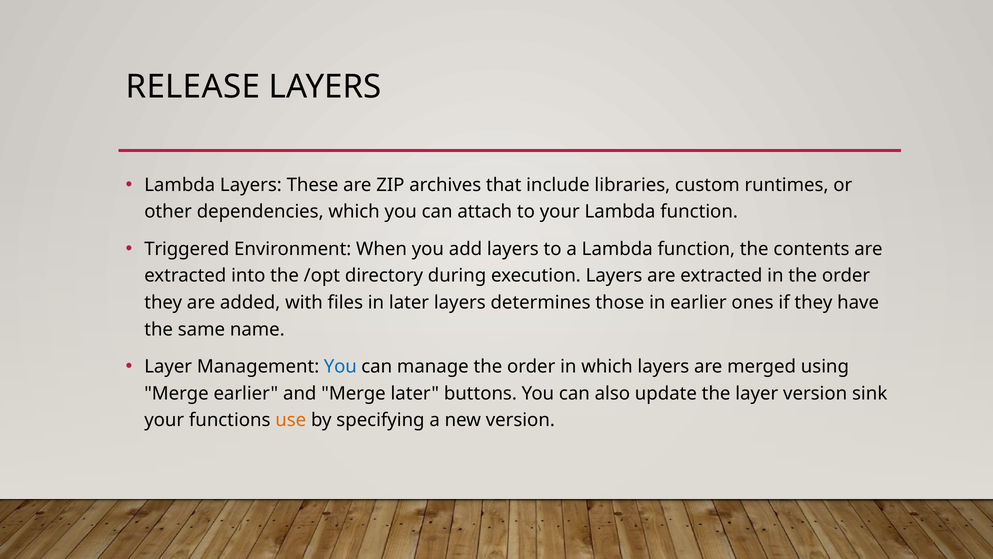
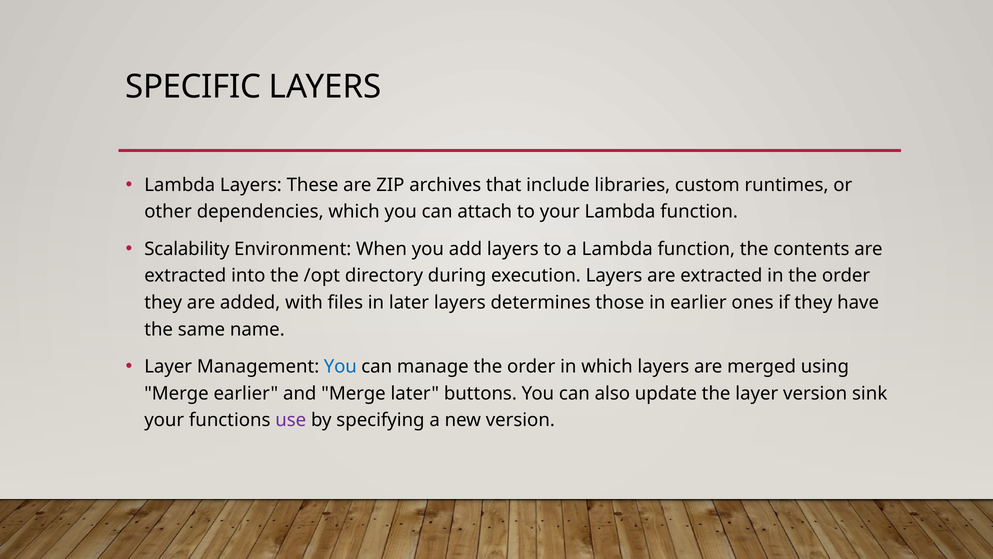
RELEASE: RELEASE -> SPECIFIC (193, 87)
Triggered: Triggered -> Scalability (187, 249)
use colour: orange -> purple (291, 420)
